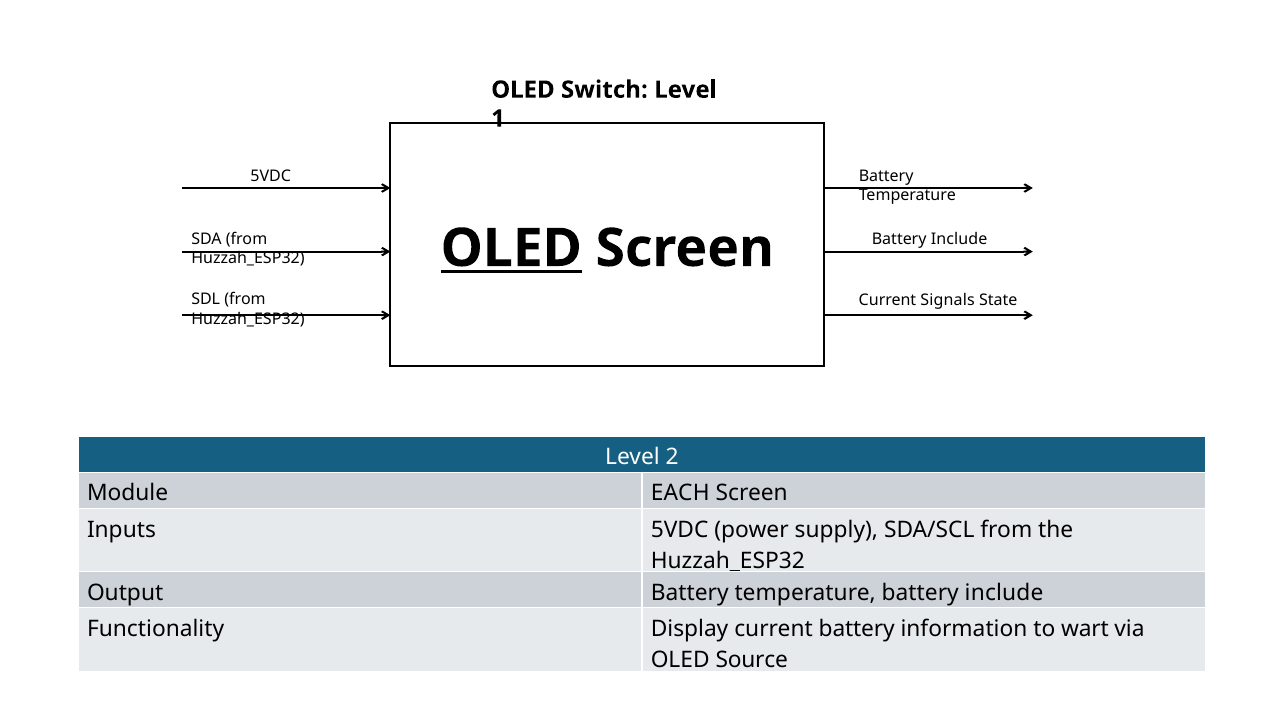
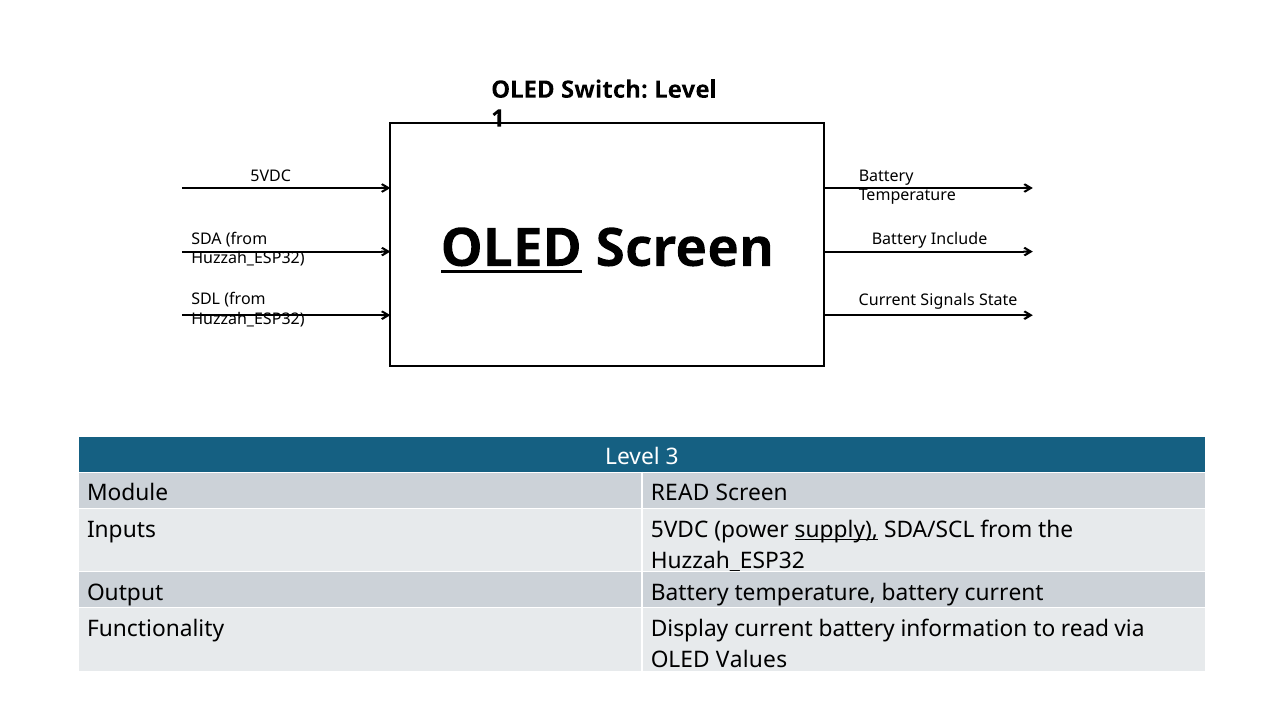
2: 2 -> 3 (672, 457)
Module EACH: EACH -> READ (680, 494)
supply underline: none -> present (836, 530)
include: include -> current (1004, 593)
to wart: wart -> read (1085, 629)
Source: Source -> Values (752, 660)
